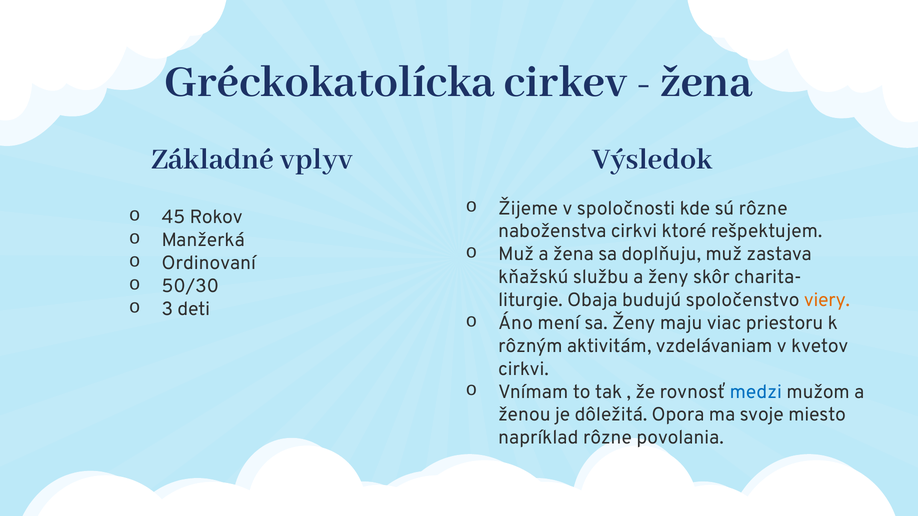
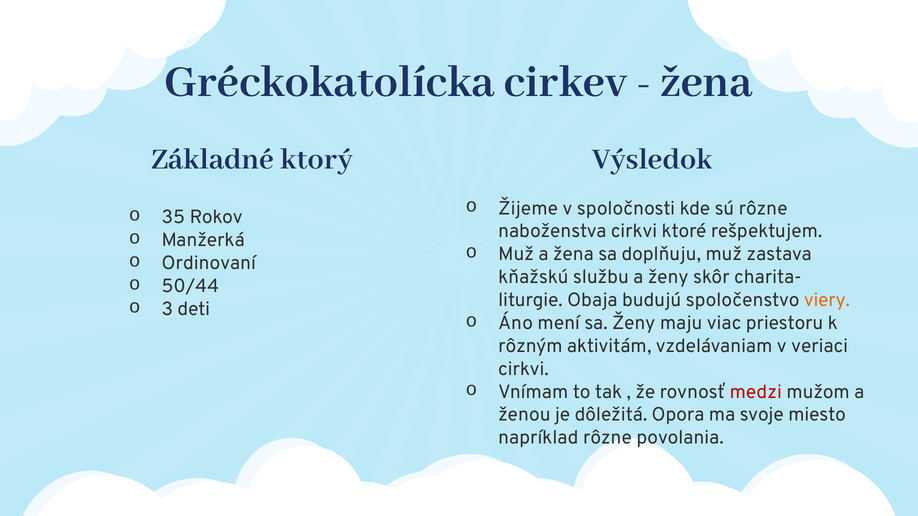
vplyv: vplyv -> ktorý (317, 158)
45: 45 -> 35 (173, 217)
50/30: 50/30 -> 50/44 (190, 286)
kvetov: kvetov -> veriaci (820, 346)
medzi colour: blue -> red (756, 392)
